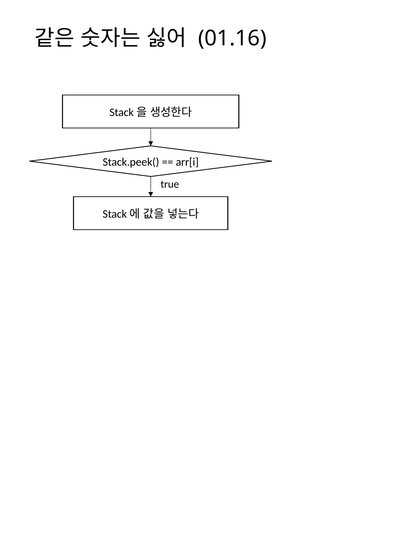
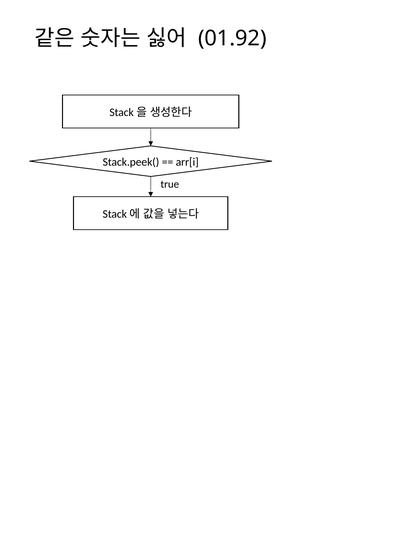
01.16: 01.16 -> 01.92 (232, 38)
